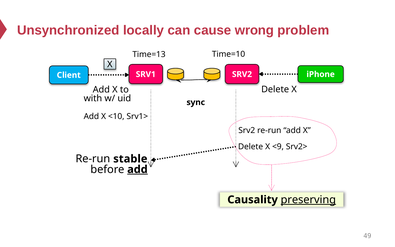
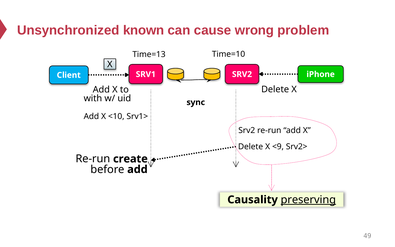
locally: locally -> known (144, 30)
stable: stable -> create (130, 159)
add underline: present -> none (137, 169)
